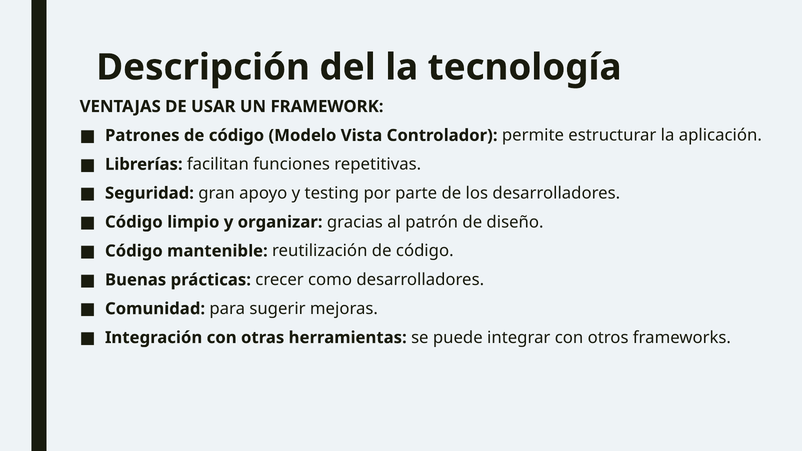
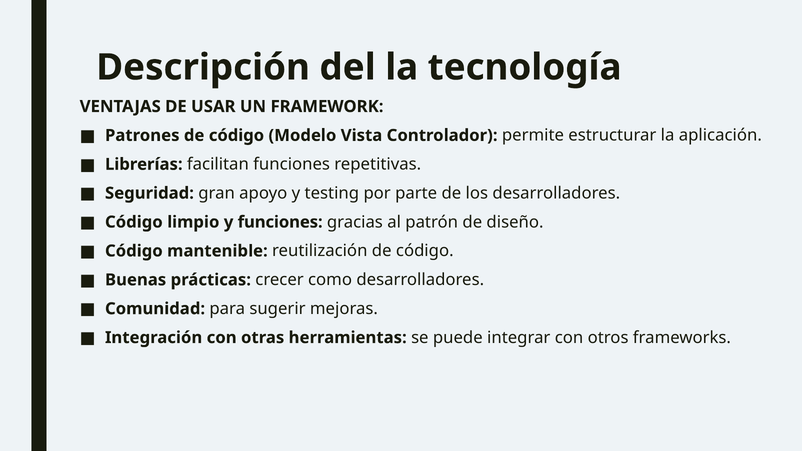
y organizar: organizar -> funciones (280, 222)
